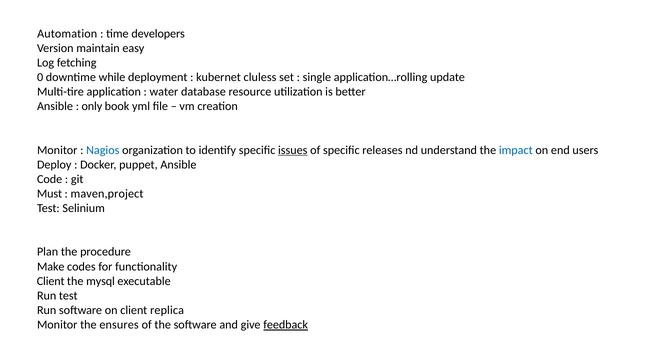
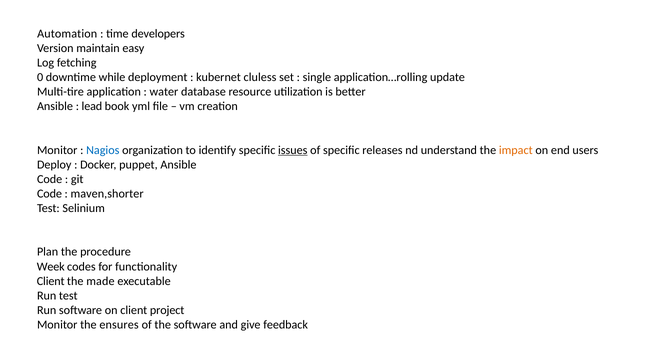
only: only -> lead (92, 106)
impact colour: blue -> orange (516, 150)
Must: Must -> Code (49, 194)
maven,project: maven,project -> maven,shorter (107, 194)
Make: Make -> Week (51, 266)
mysql: mysql -> made (100, 281)
replica: replica -> project (167, 310)
feedback underline: present -> none (286, 325)
